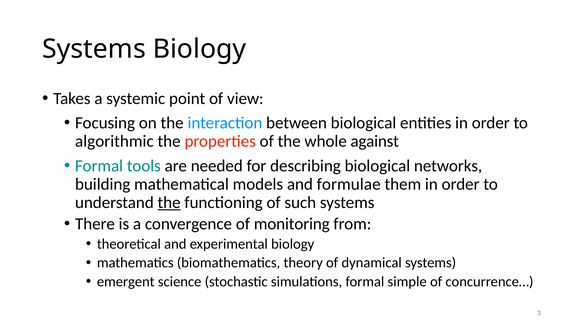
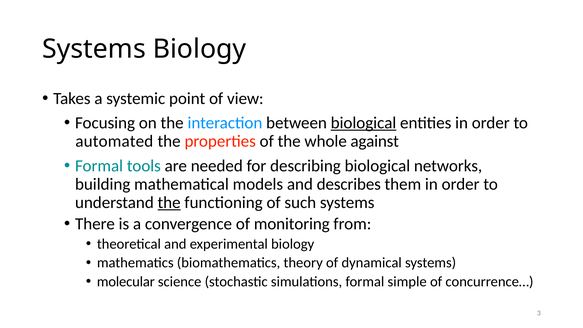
biological underline: none -> present (363, 123)
algorithmic: algorithmic -> automated (114, 141)
formulae: formulae -> describes (349, 184)
emergent: emergent -> molecular (126, 282)
